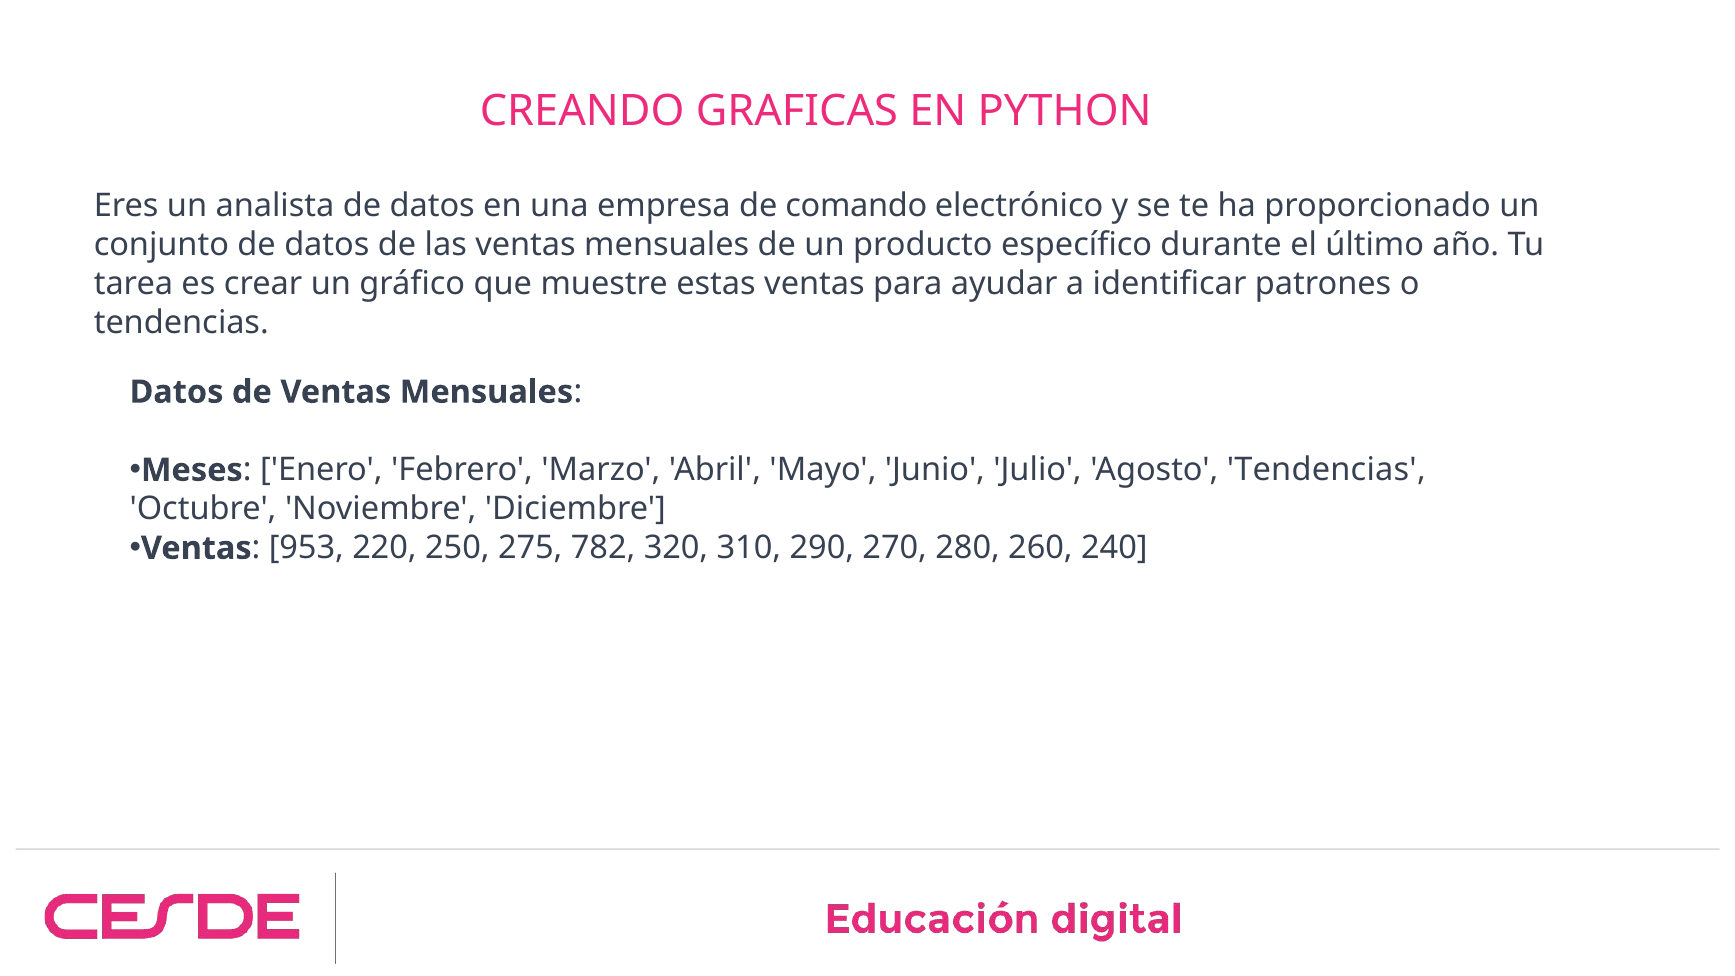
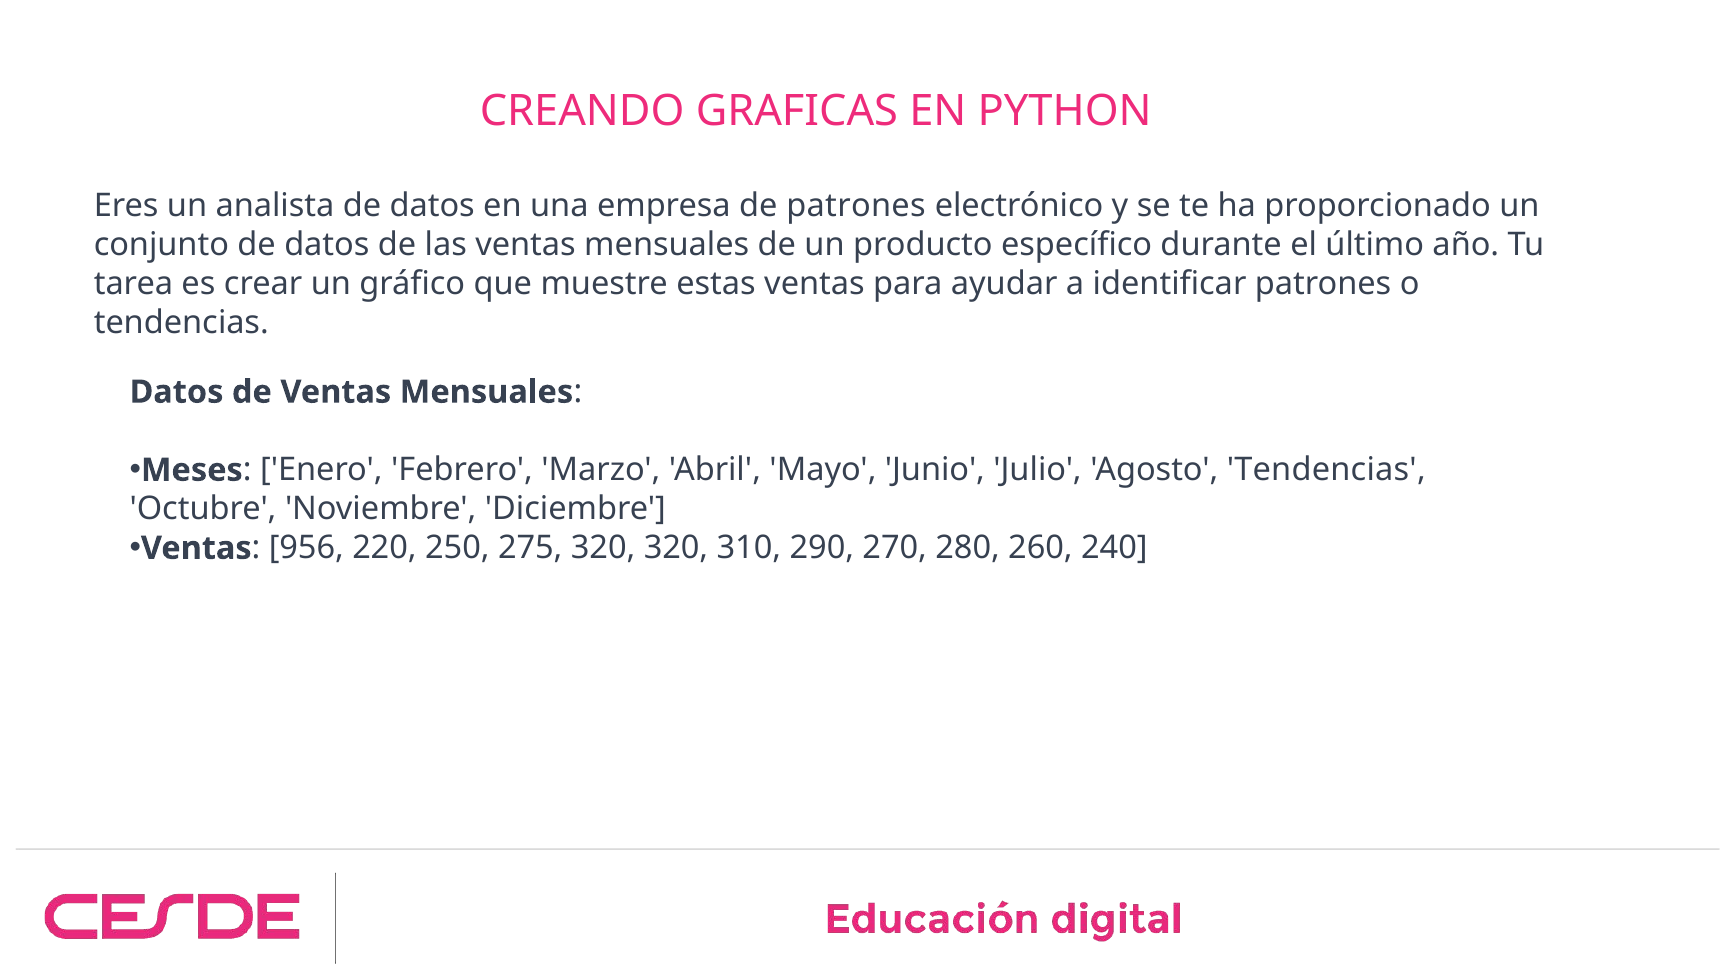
de comando: comando -> patrones (856, 206)
953: 953 -> 956 (306, 548)
275 782: 782 -> 320 (603, 548)
